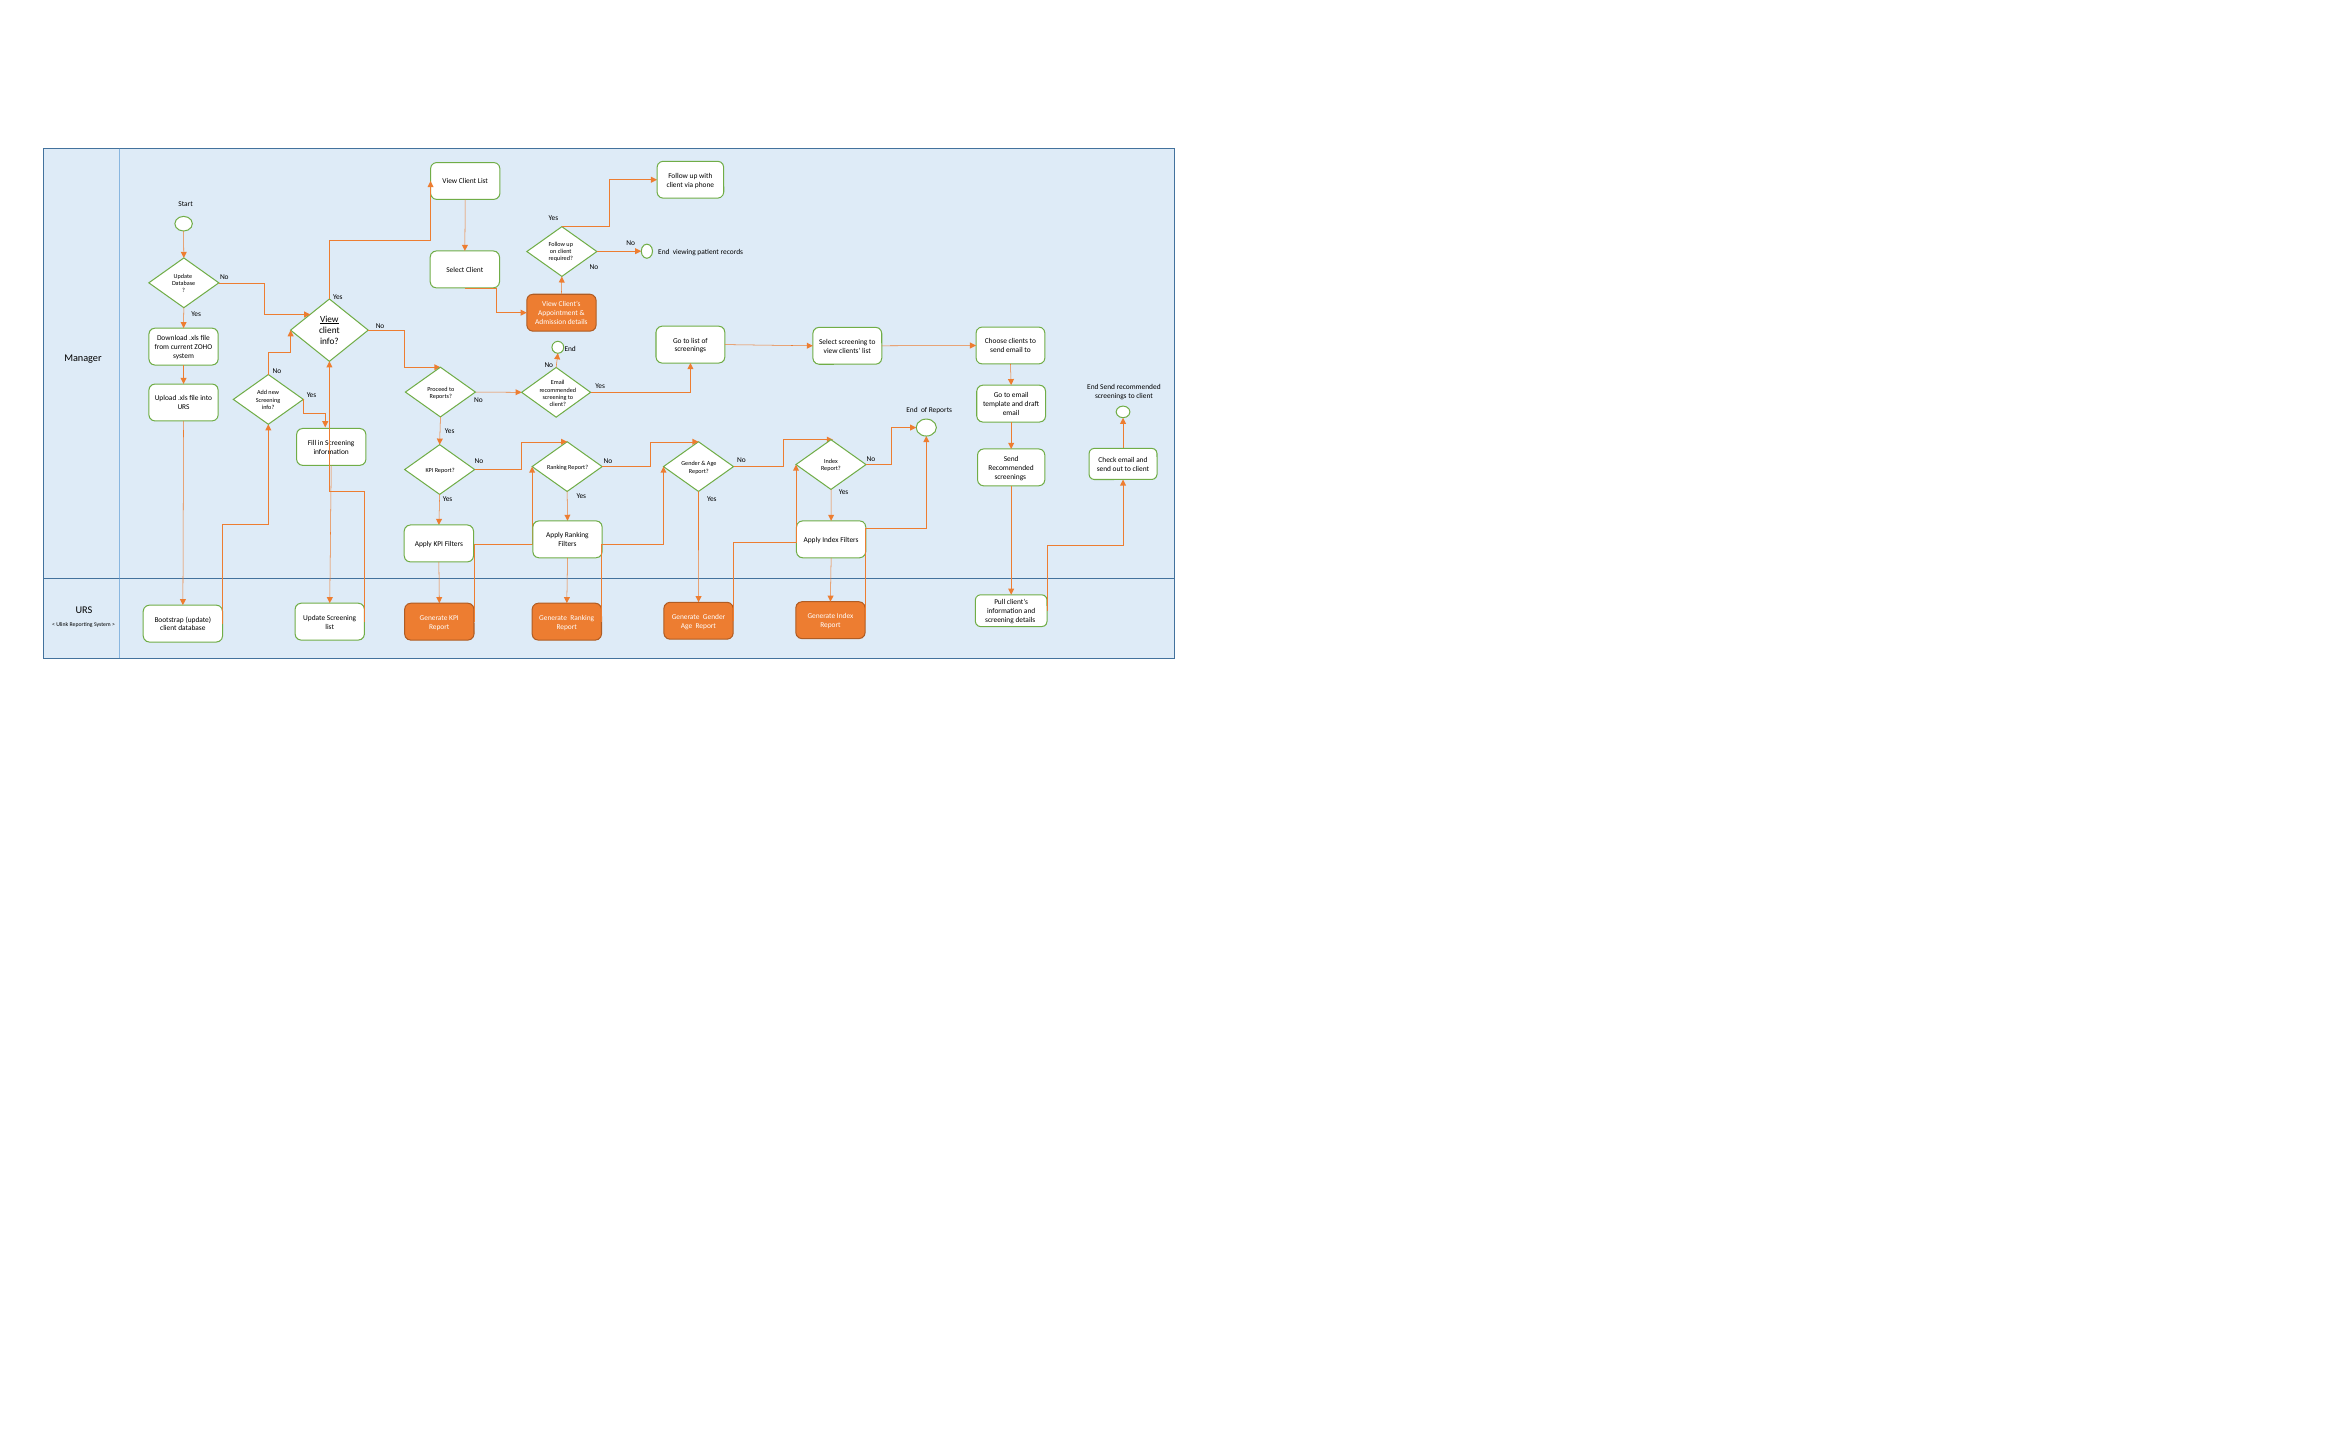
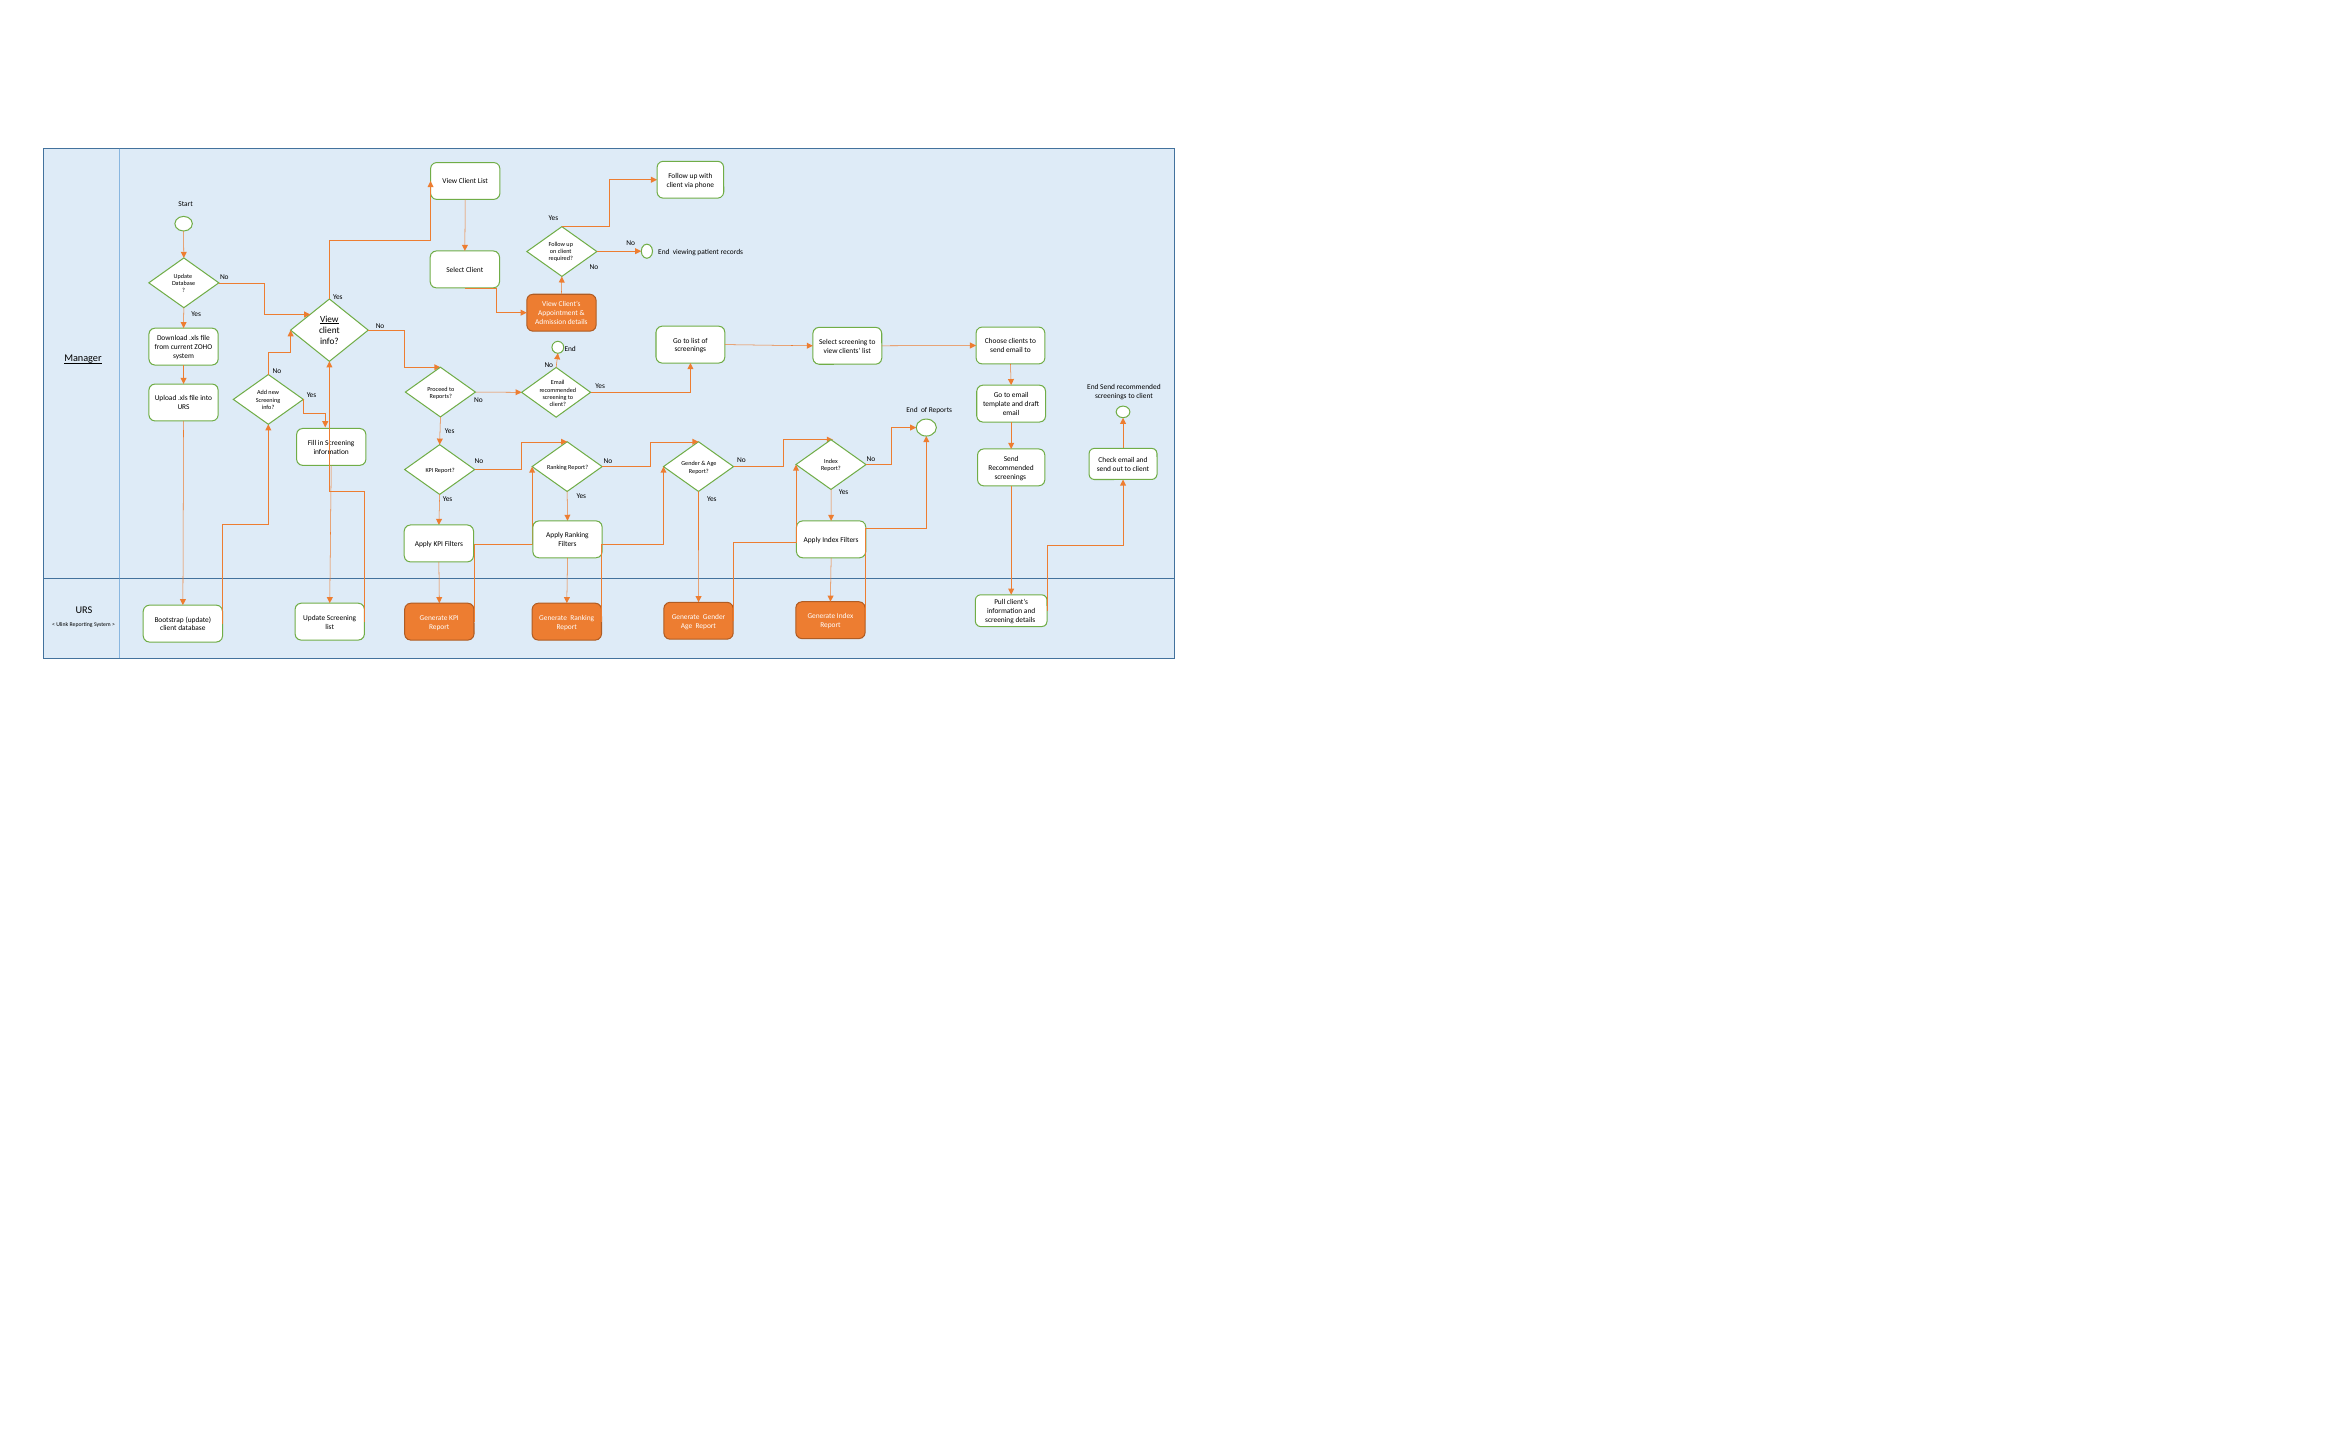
Manager underline: none -> present (83, 359)
